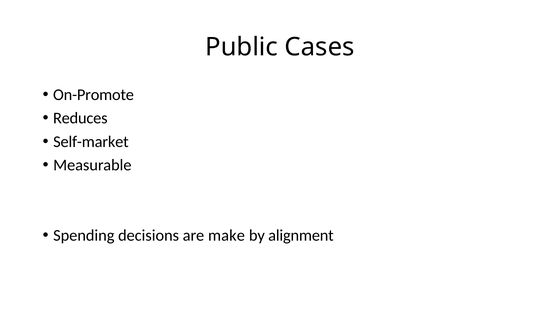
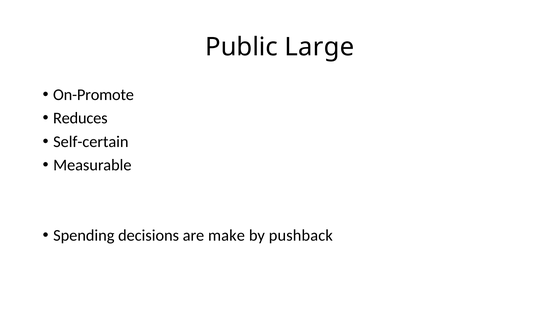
Cases: Cases -> Large (319, 47)
Self-market: Self-market -> Self-certain (91, 142)
alignment: alignment -> pushback (301, 236)
